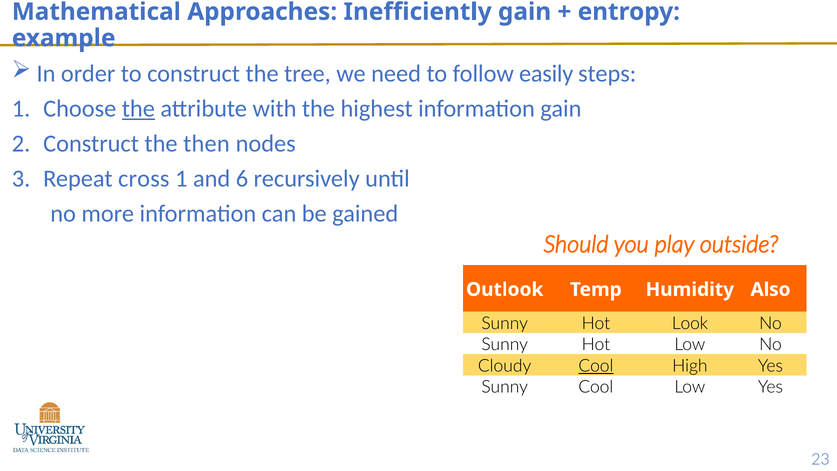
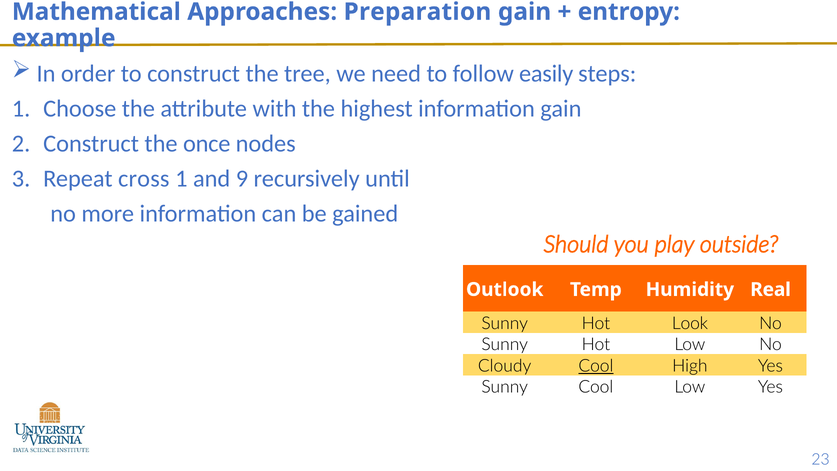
Inefficiently: Inefficiently -> Preparation (417, 12)
the underline: present -> none (138, 108)
then: then -> once (207, 144)
6: 6 -> 9 (242, 179)
Also: Also -> Real (771, 289)
